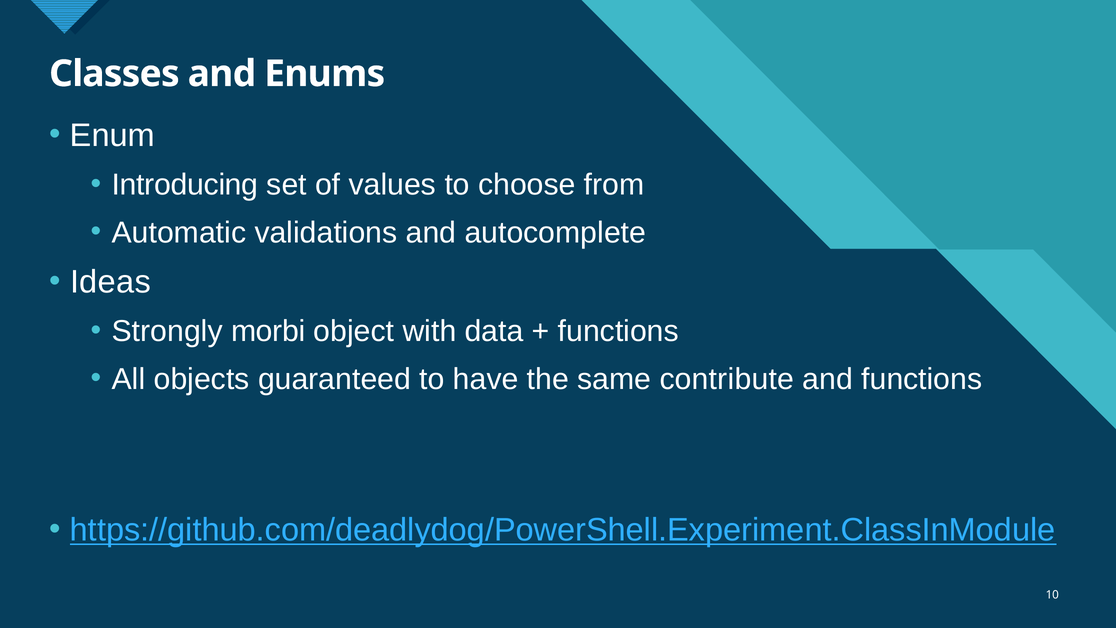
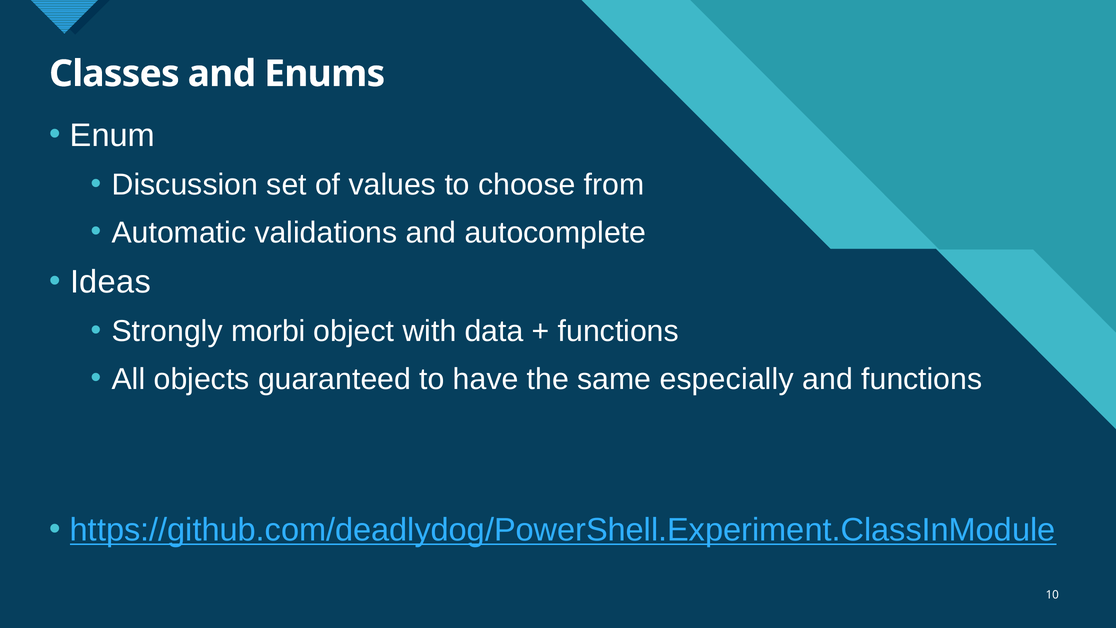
Introducing: Introducing -> Discussion (185, 185)
contribute: contribute -> especially (727, 379)
